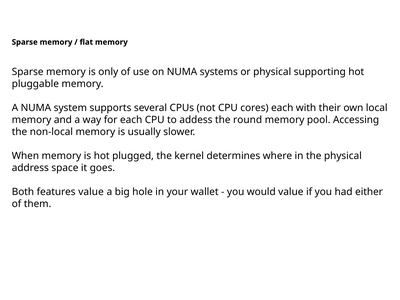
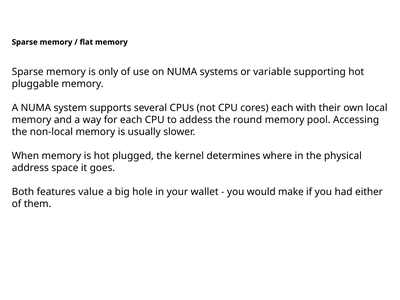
or physical: physical -> variable (272, 72)
would value: value -> make (291, 192)
